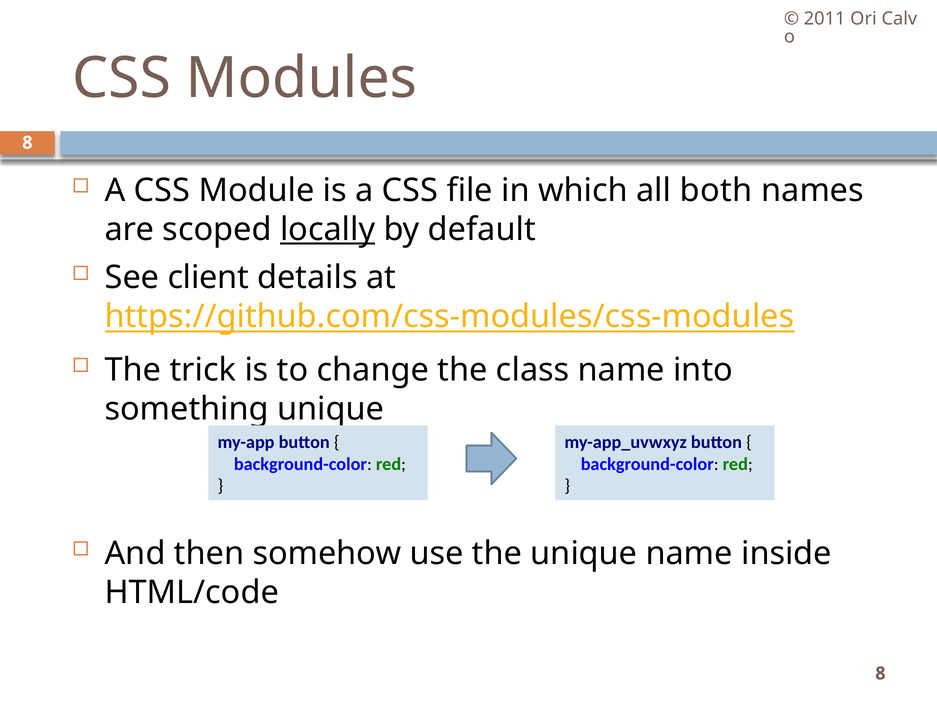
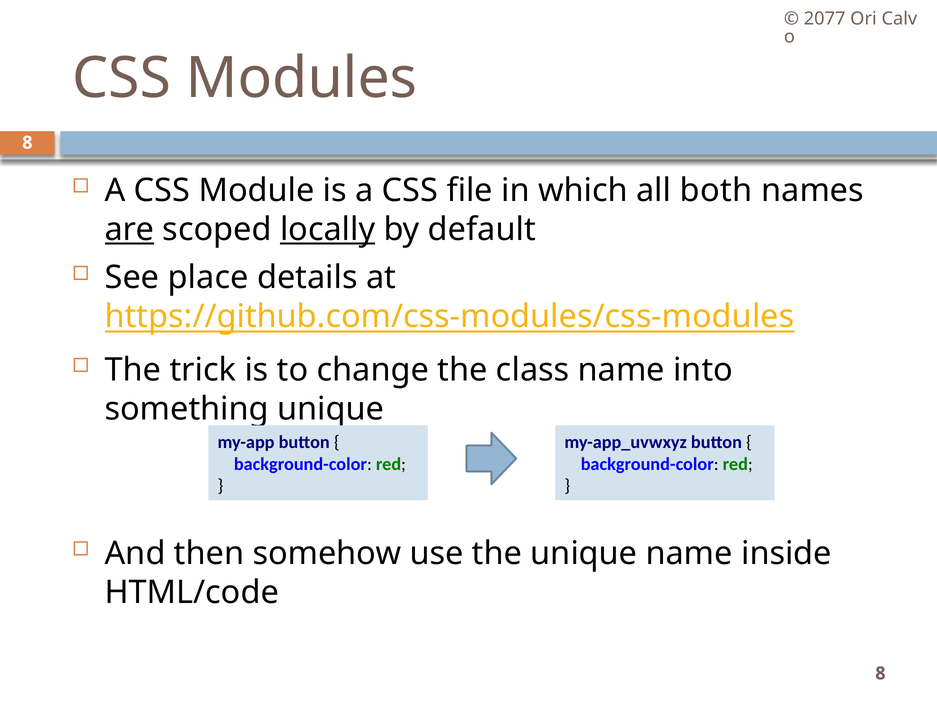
2011: 2011 -> 2077 (825, 18)
are underline: none -> present (130, 229)
client: client -> place (208, 278)
